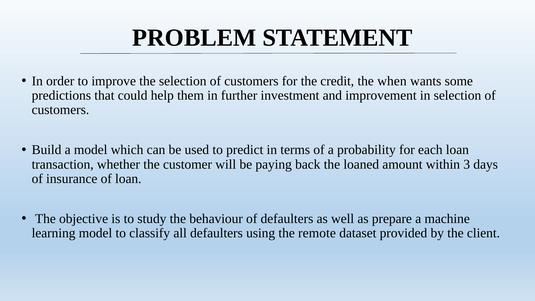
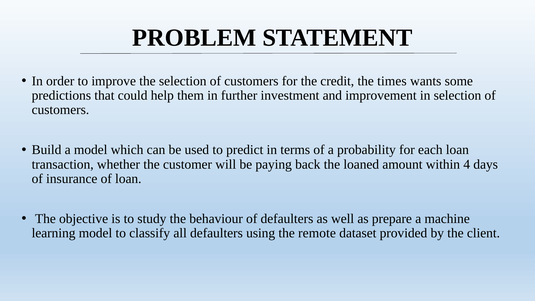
when: when -> times (392, 81)
3: 3 -> 4 (467, 164)
